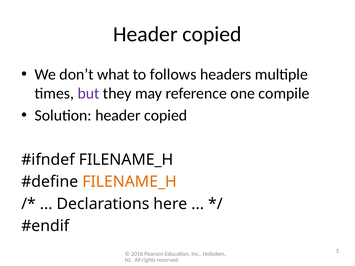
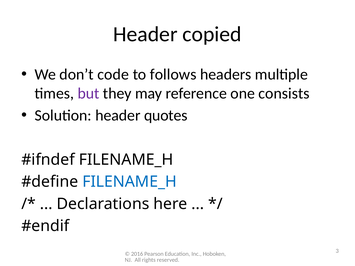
what: what -> code (113, 74)
compile: compile -> consists (284, 93)
Solution header copied: copied -> quotes (166, 116)
FILENAME_H colour: orange -> blue (130, 182)
